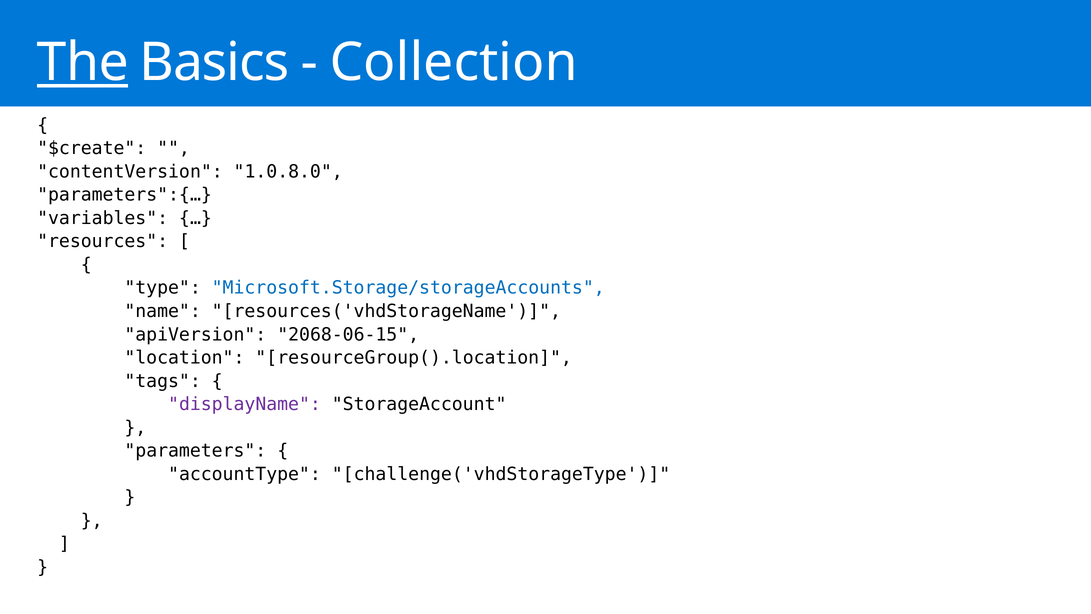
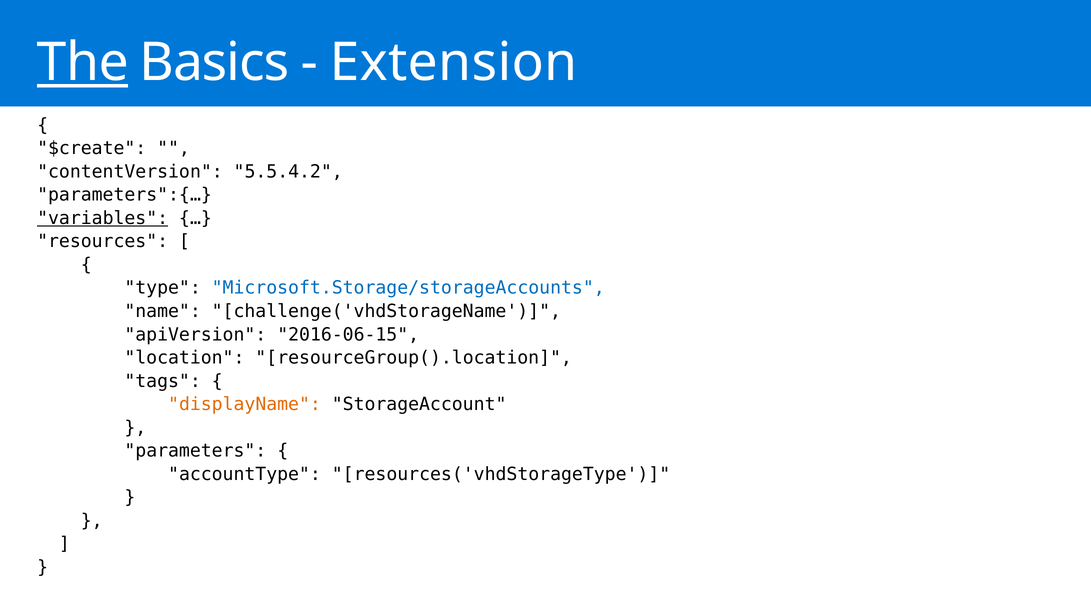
Collection: Collection -> Extension (454, 63)
1.0.8.0: 1.0.8.0 -> 5.5.4.2 (288, 172)
variables underline: none -> present (103, 218)
resources('vhdStorageName: resources('vhdStorageName -> challenge('vhdStorageName (386, 311)
2068-06-15: 2068-06-15 -> 2016-06-15 (348, 334)
displayName colour: purple -> orange (244, 404)
challenge('vhdStorageType: challenge('vhdStorageType -> resources('vhdStorageType (501, 474)
